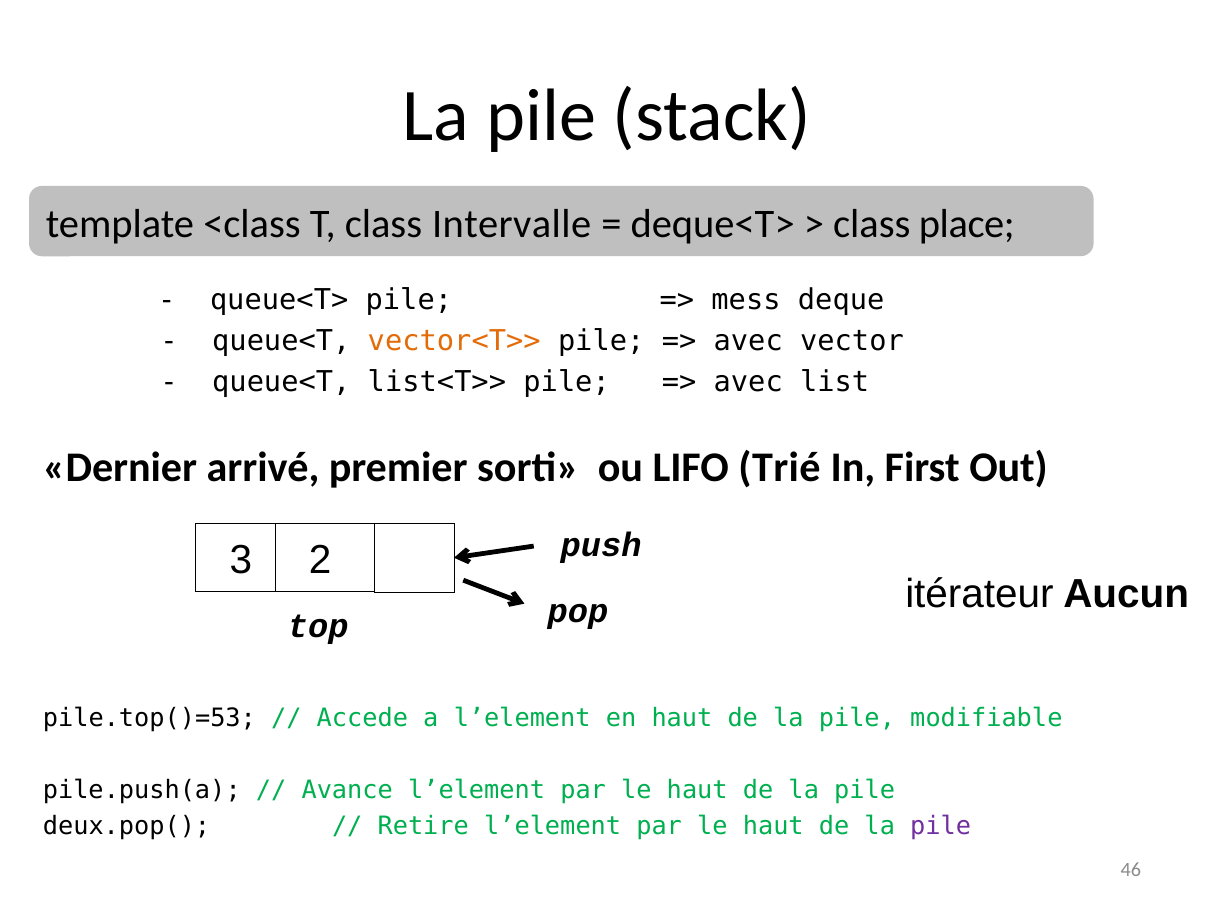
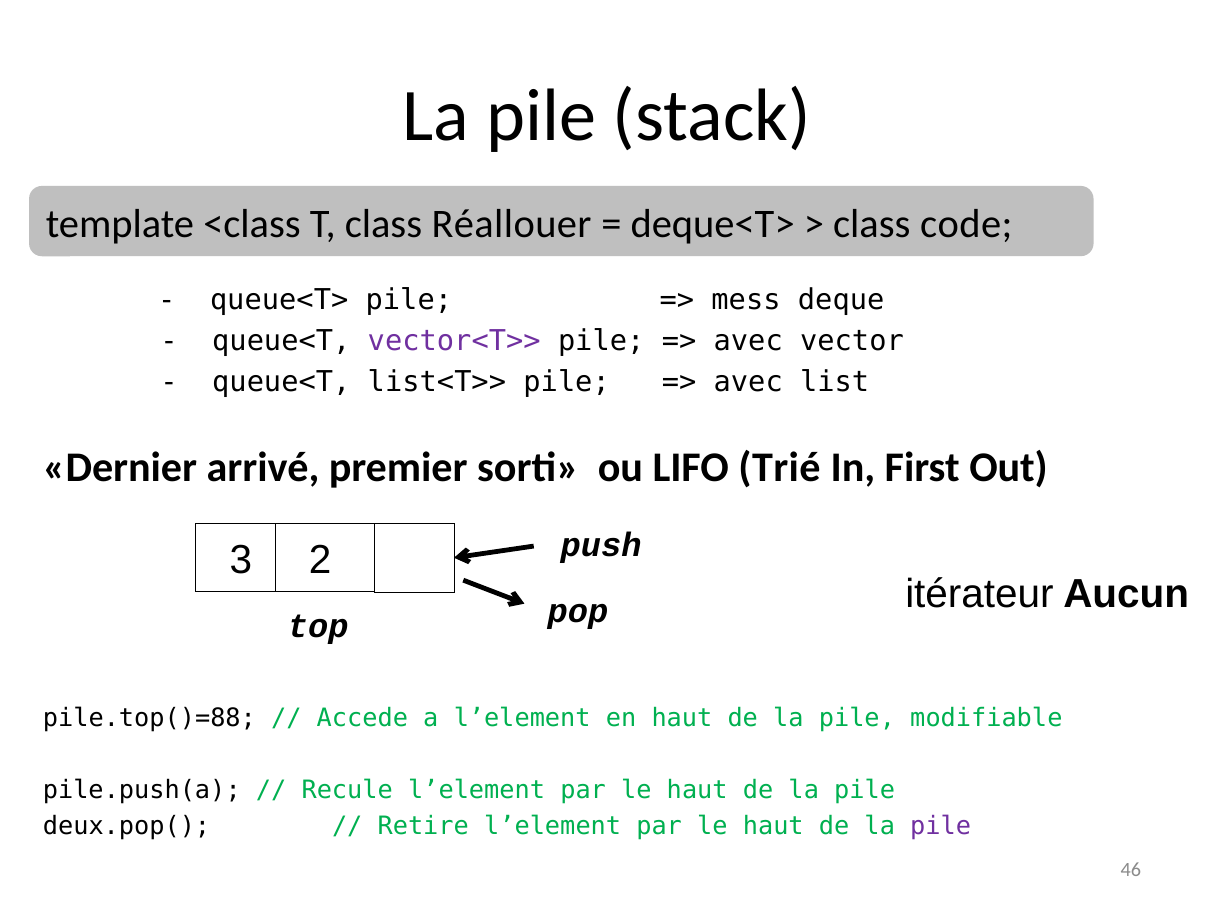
Intervalle: Intervalle -> Réallouer (512, 224)
place: place -> code (966, 224)
vector<T>> colour: orange -> purple (454, 341)
pile.top()=53: pile.top()=53 -> pile.top()=88 (149, 718)
Avance: Avance -> Recule (347, 790)
